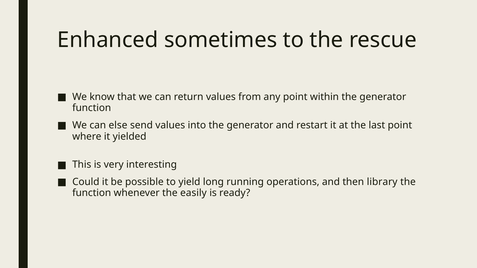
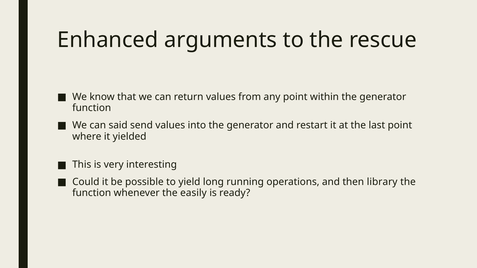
sometimes: sometimes -> arguments (221, 40)
else: else -> said (118, 125)
